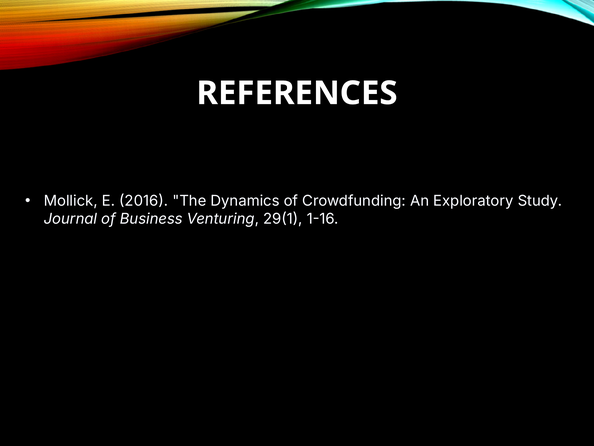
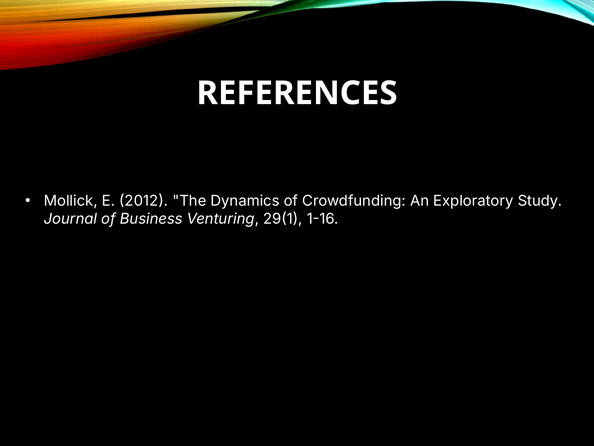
2016: 2016 -> 2012 (144, 201)
